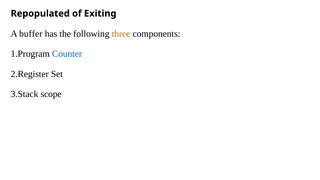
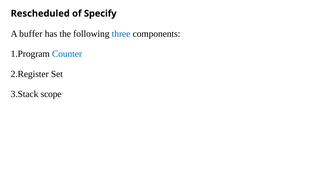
Repopulated: Repopulated -> Rescheduled (40, 14)
Exiting: Exiting -> Specify (100, 14)
three colour: orange -> blue (121, 34)
